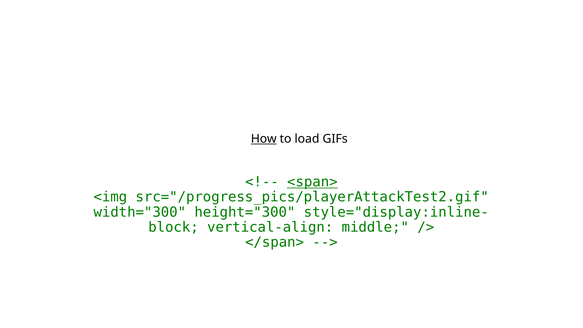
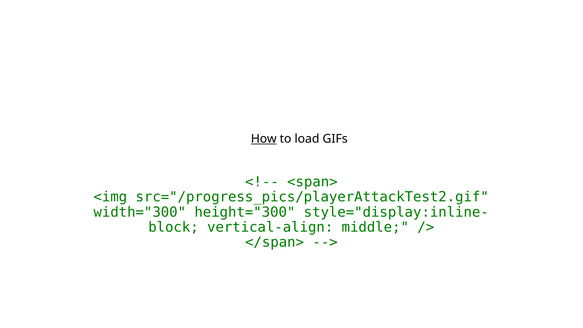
<span> underline: present -> none (312, 182)
